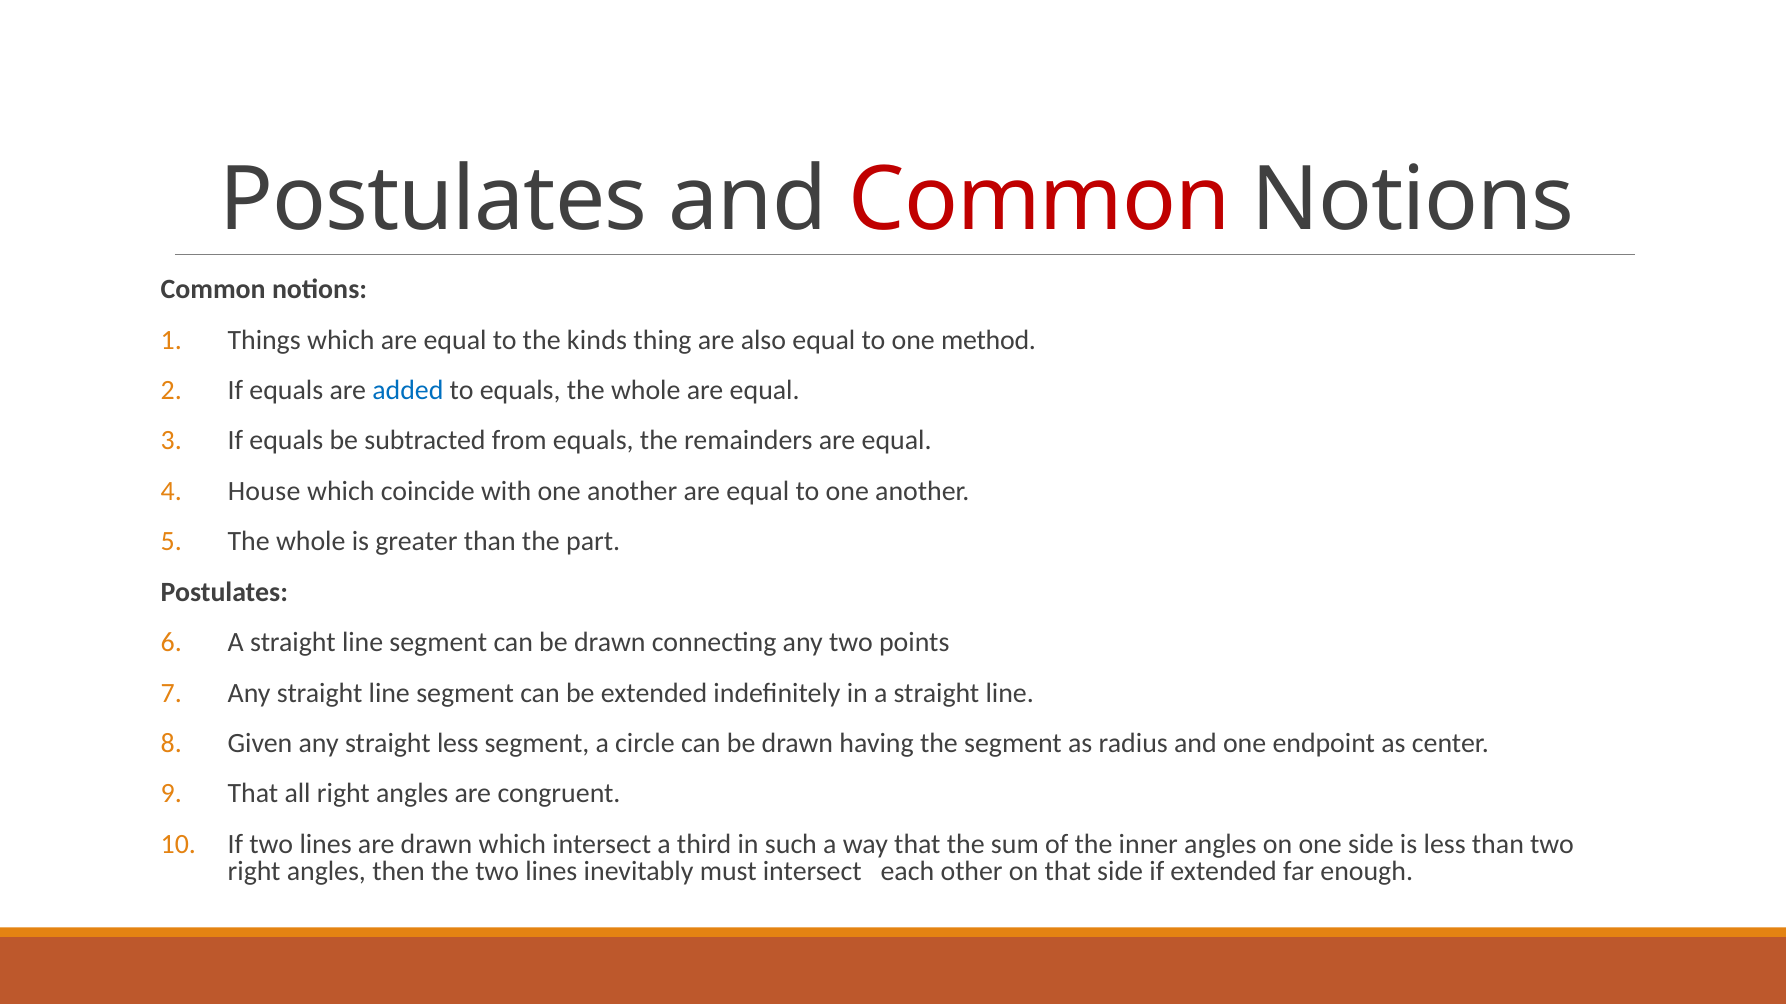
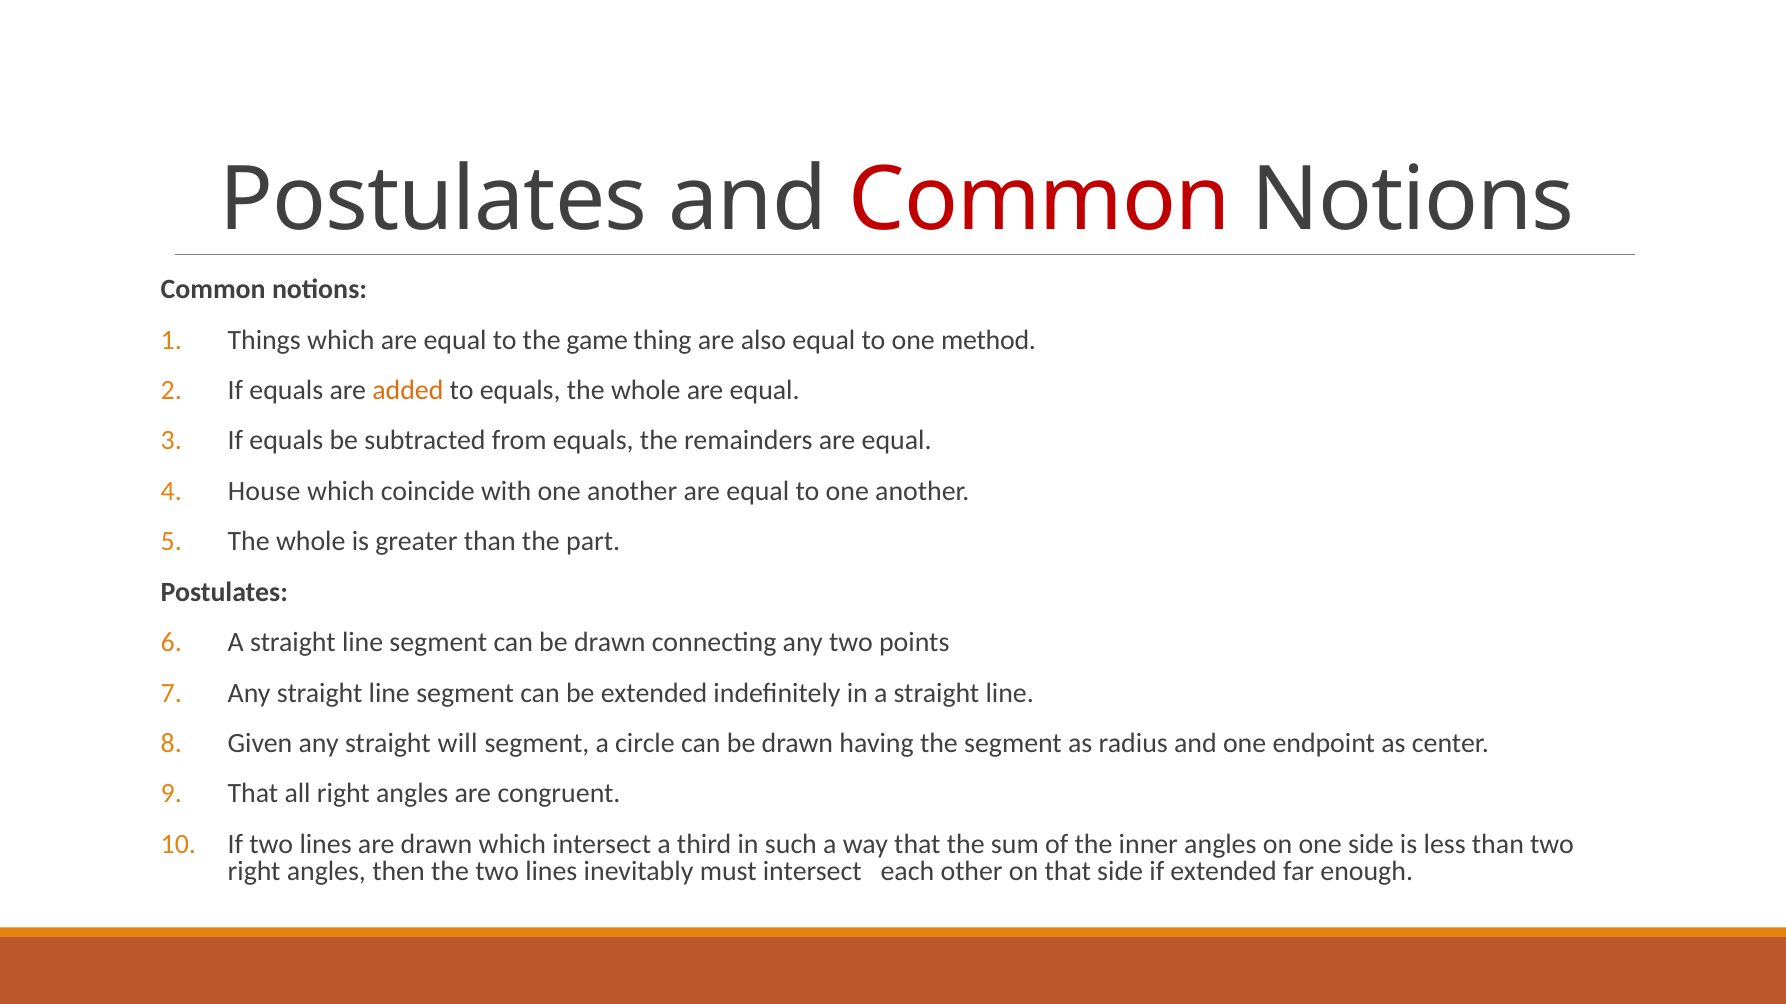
kinds: kinds -> game (597, 340)
added colour: blue -> orange (408, 390)
straight less: less -> will (458, 744)
